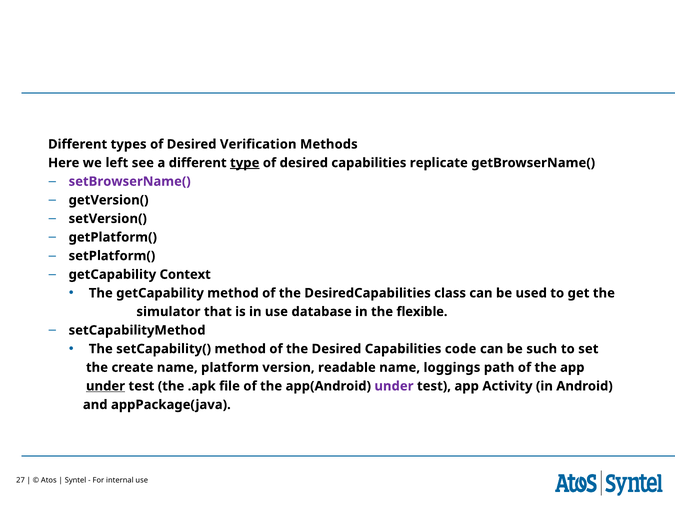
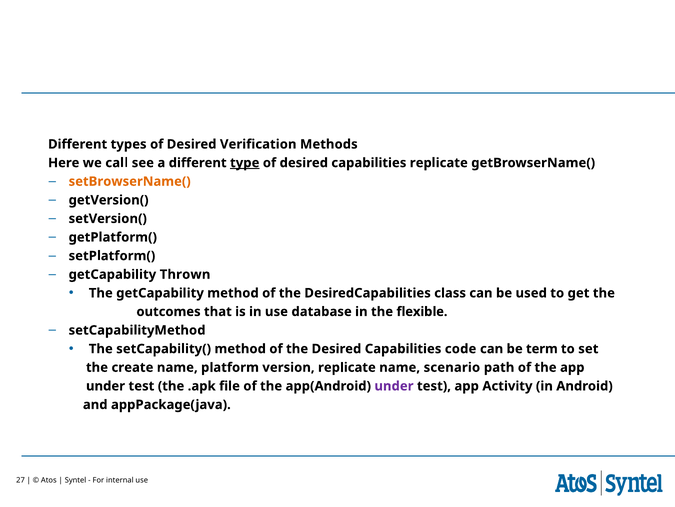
left: left -> call (117, 163)
setBrowserName( colour: purple -> orange (130, 181)
Context: Context -> Thrown (185, 274)
simulator: simulator -> outcomes (169, 311)
such: such -> term (542, 348)
version readable: readable -> replicate (347, 367)
loggings: loggings -> scenario (452, 367)
under underline: present -> none (106, 386)
